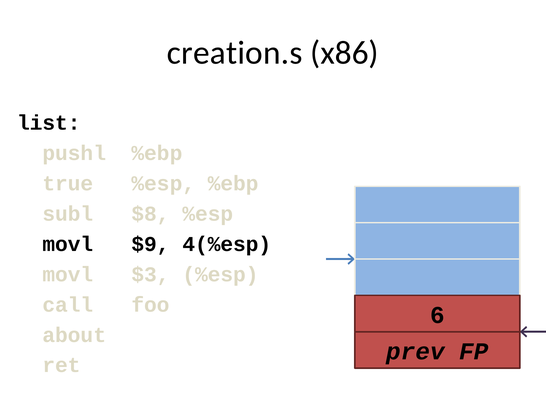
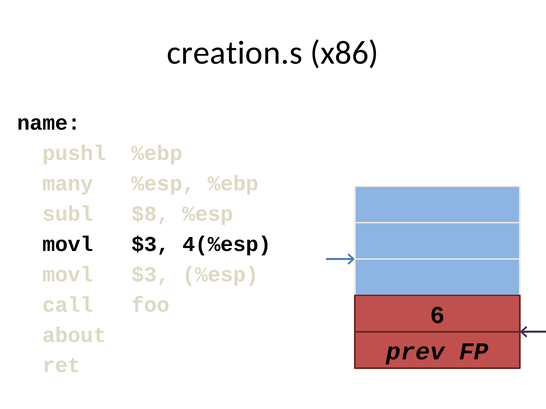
list: list -> name (49, 123)
true: true -> many (68, 184)
$9: $9 -> $3 (151, 244)
